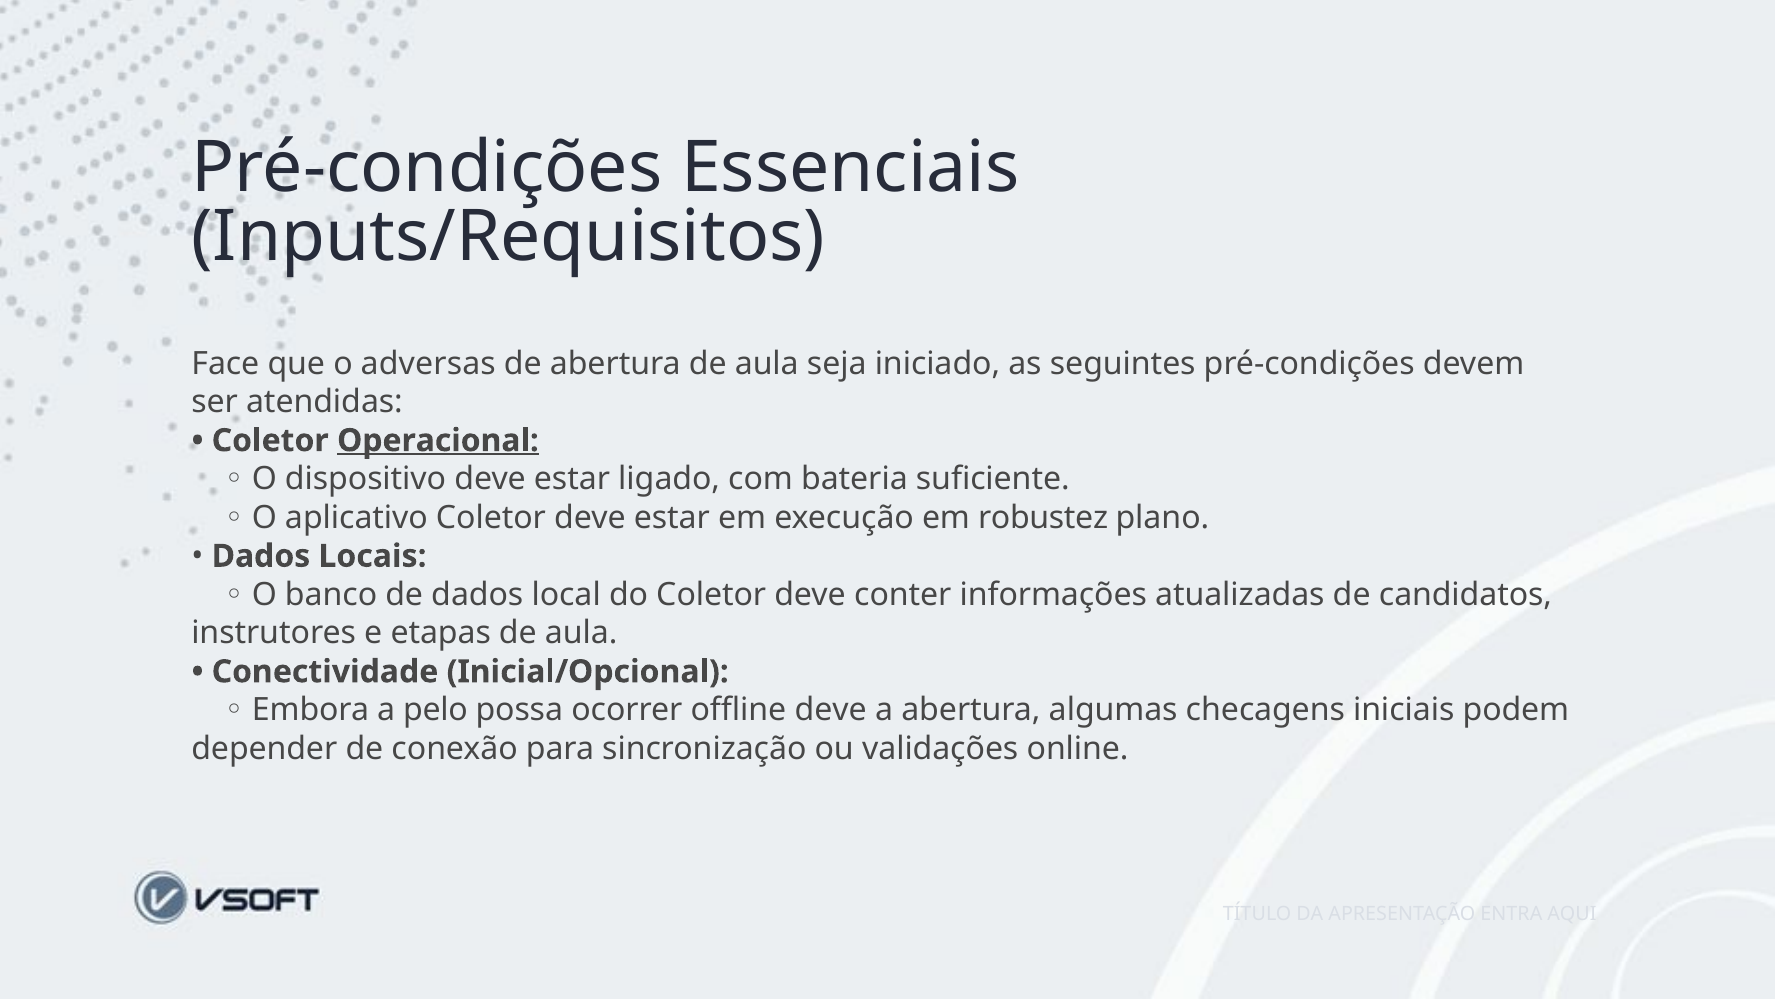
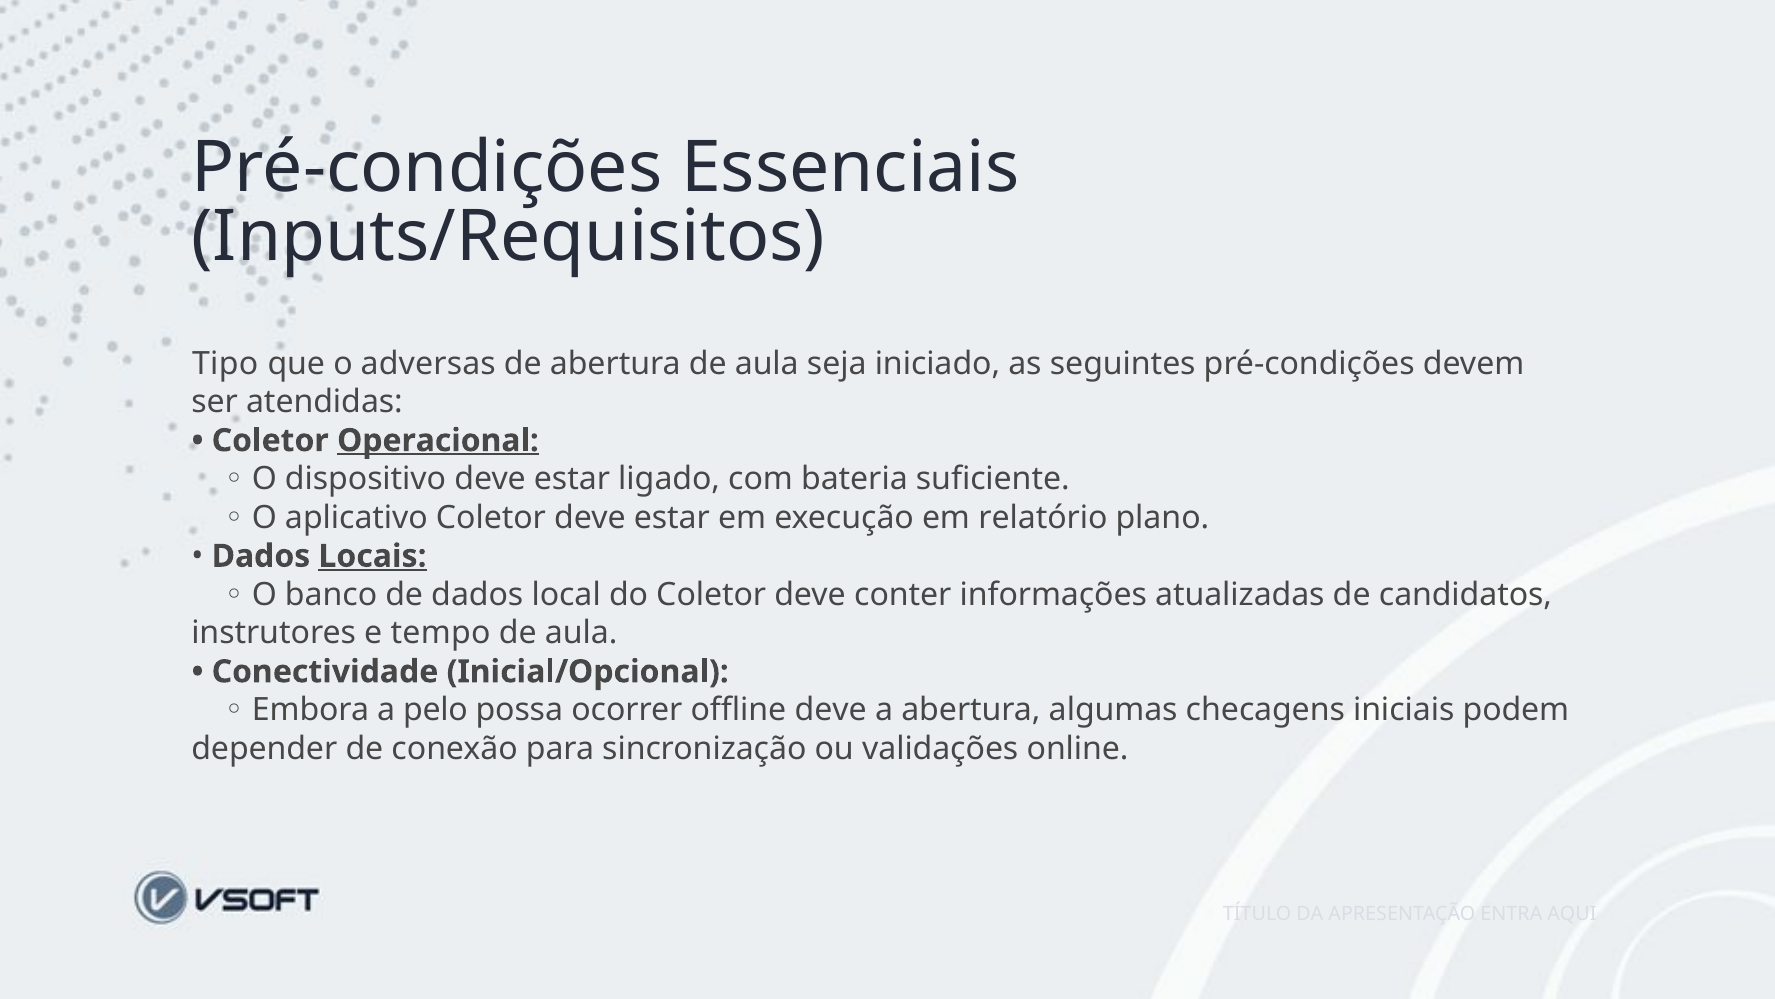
Face: Face -> Tipo (225, 363)
robustez: robustez -> relatório (1043, 517)
Locais underline: none -> present (373, 556)
etapas: etapas -> tempo (441, 633)
